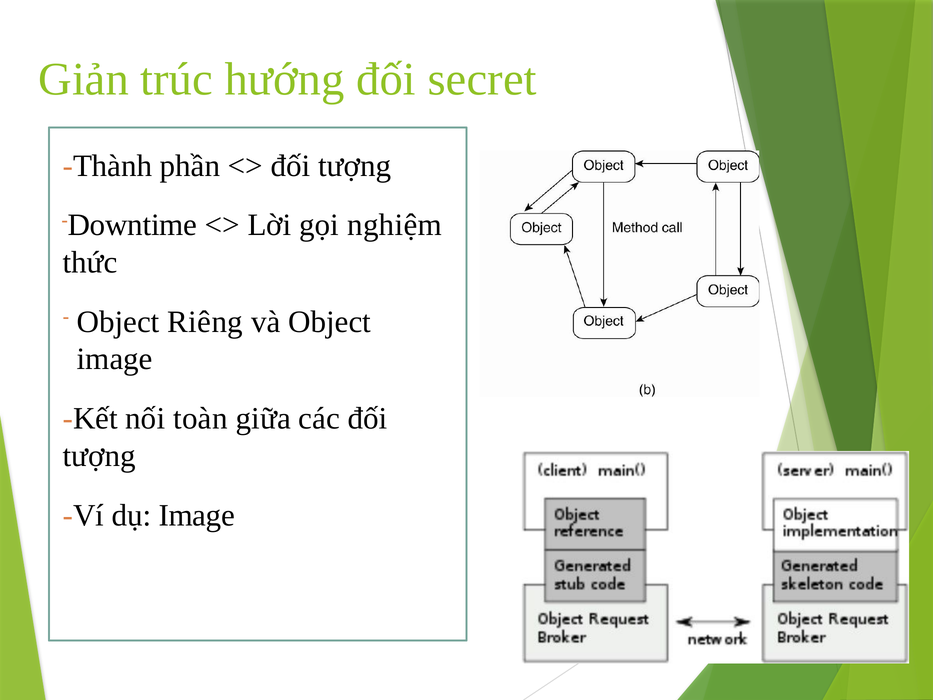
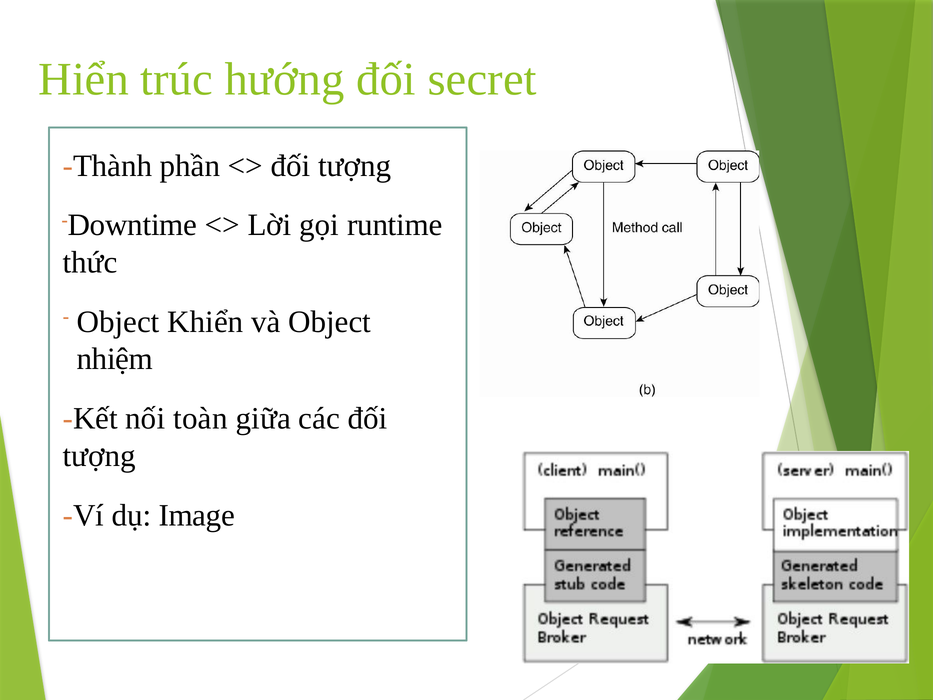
Giản: Giản -> Hiển (84, 79)
nghiệm: nghiệm -> runtime (395, 225)
Riêng: Riêng -> Khiển (205, 322)
image: image -> nhiệm (115, 359)
